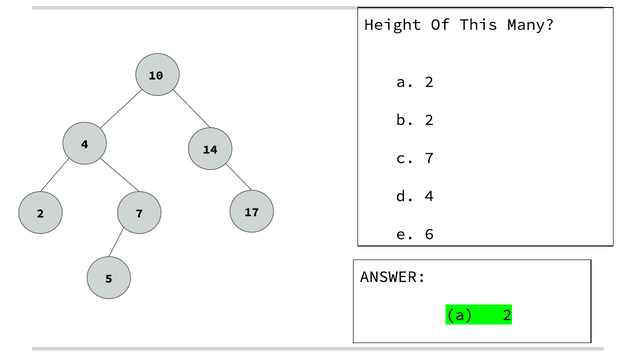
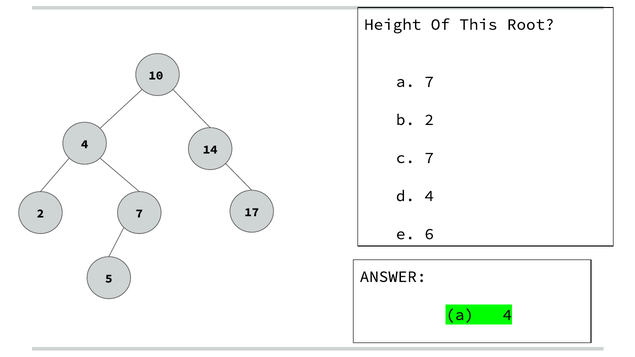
Many: Many -> Root (531, 25)
2: 2 -> 7 (429, 82)
2: 2 -> 4 (507, 315)
